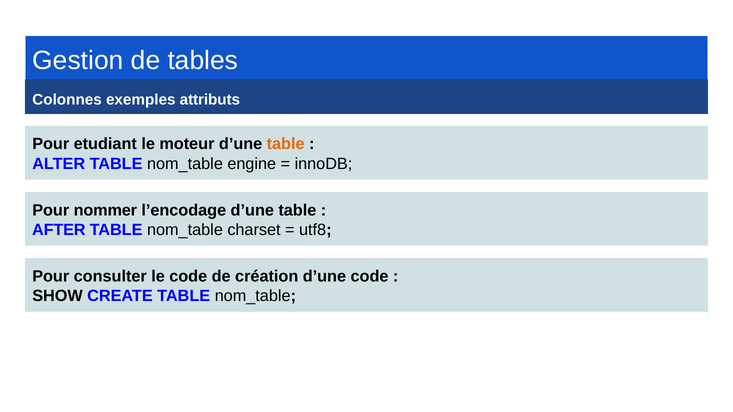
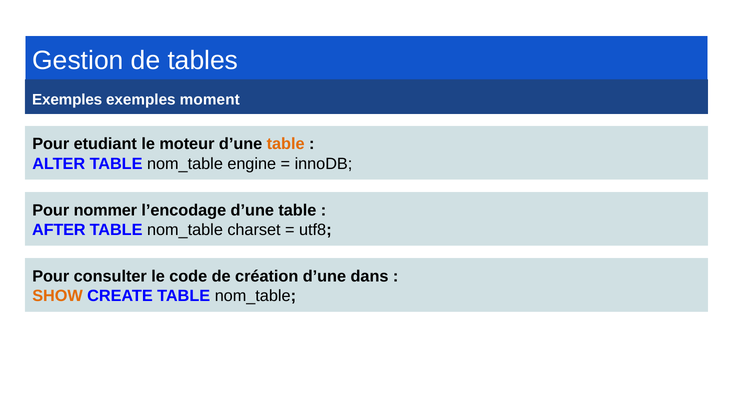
Colonnes: Colonnes -> Exemples (67, 100)
attributs: attributs -> moment (210, 100)
d’une code: code -> dans (370, 277)
SHOW colour: black -> orange (58, 296)
